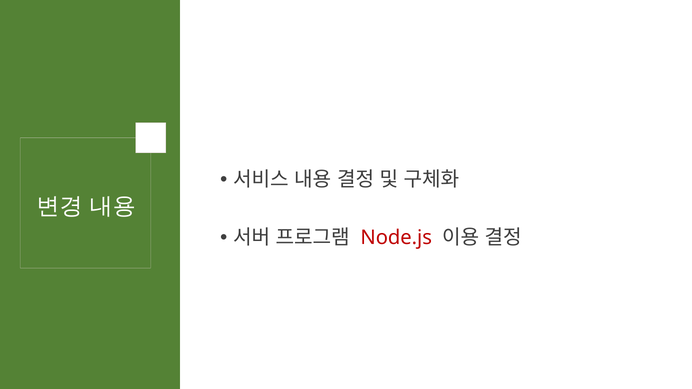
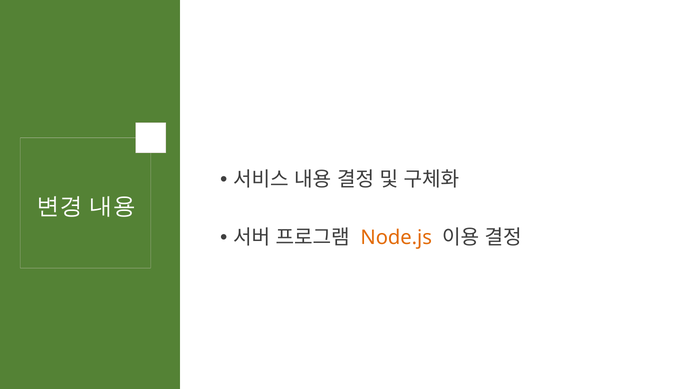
Node.js colour: red -> orange (396, 238)
